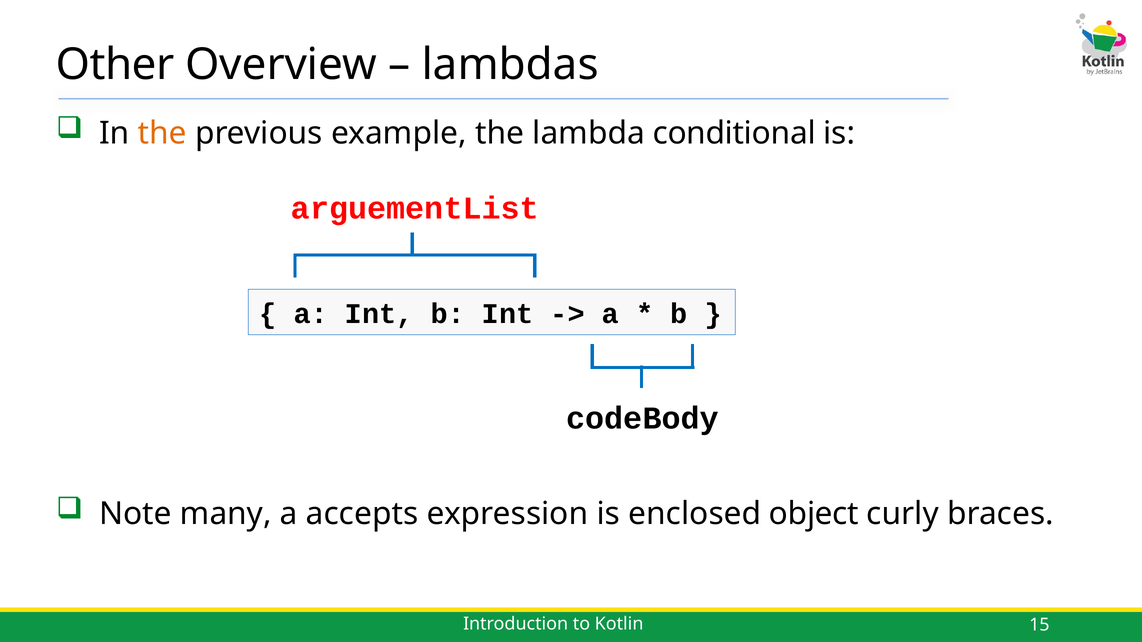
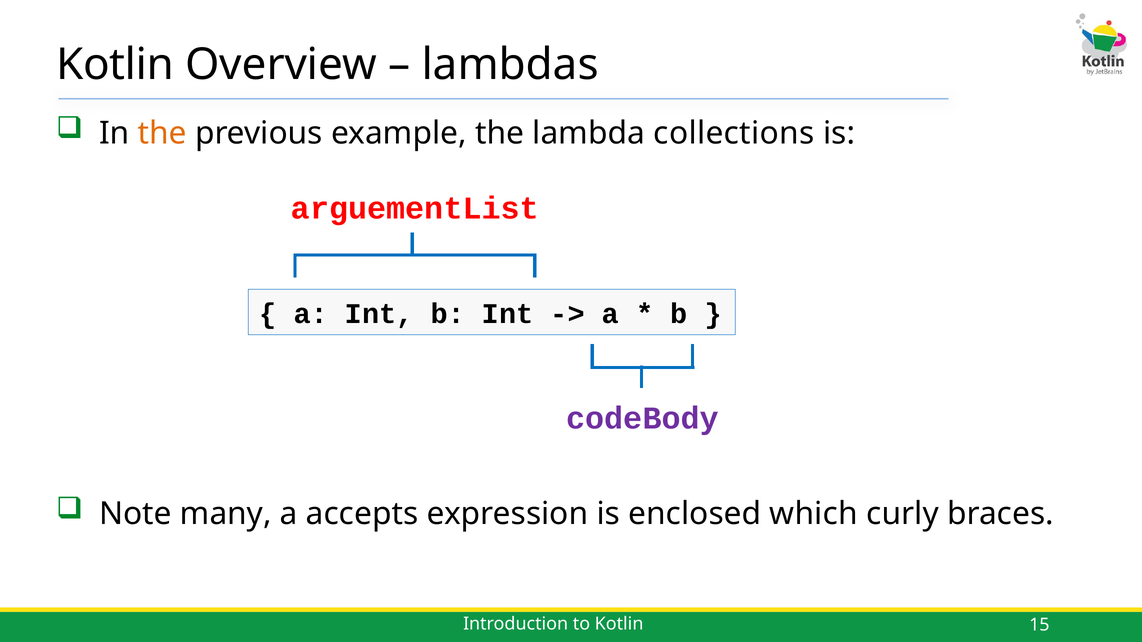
Other: Other -> Kotlin (115, 65)
conditional: conditional -> collections (734, 133)
codeBody colour: black -> purple (642, 419)
object: object -> which (814, 514)
